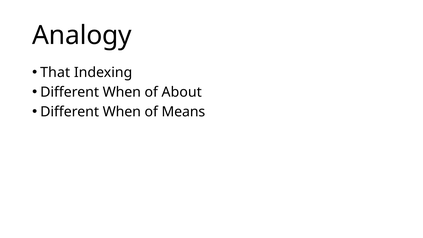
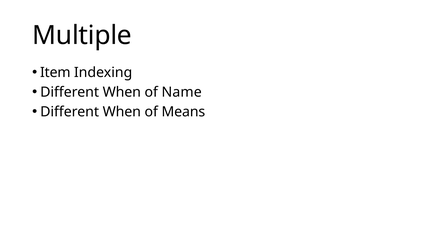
Analogy: Analogy -> Multiple (82, 35)
That: That -> Item (55, 72)
About: About -> Name (182, 92)
